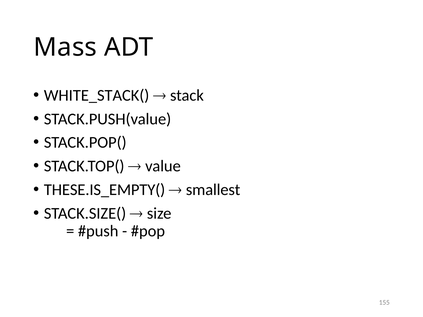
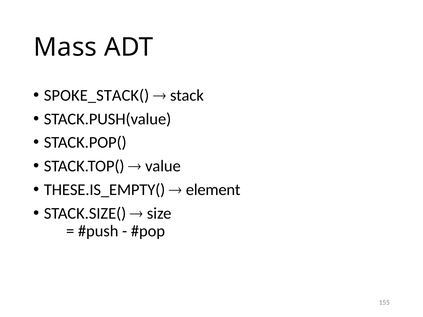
WHITE_STACK(: WHITE_STACK( -> SPOKE_STACK( (97, 95)
smallest: smallest -> element (213, 190)
